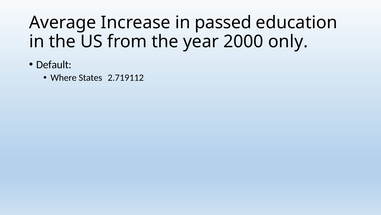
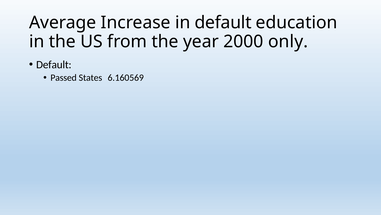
in passed: passed -> default (223, 23)
Where: Where -> Passed (64, 78)
2.719112: 2.719112 -> 6.160569 (126, 78)
